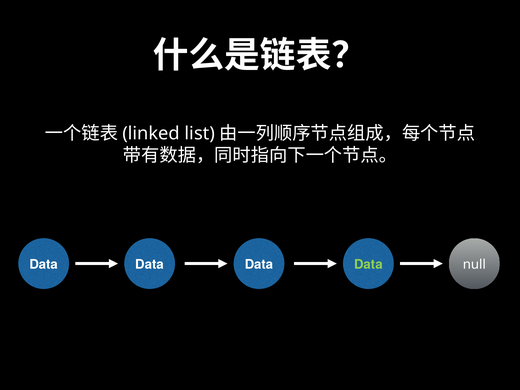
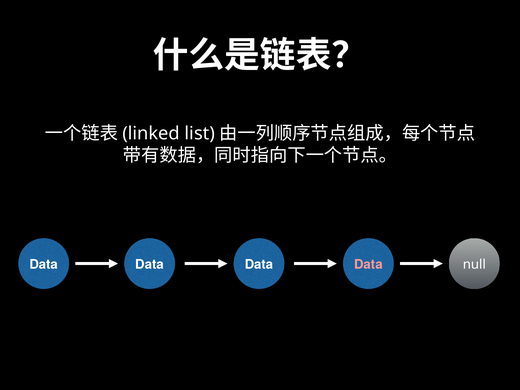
Data colour: light green -> pink (368, 264)
